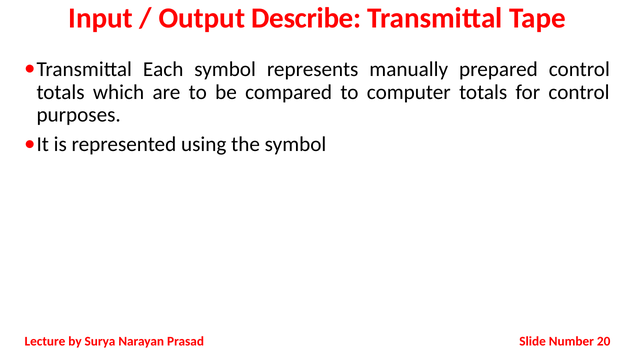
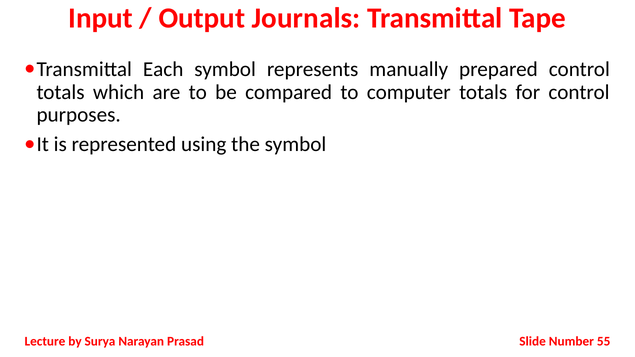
Describe: Describe -> Journals (306, 18)
20: 20 -> 55 (604, 341)
